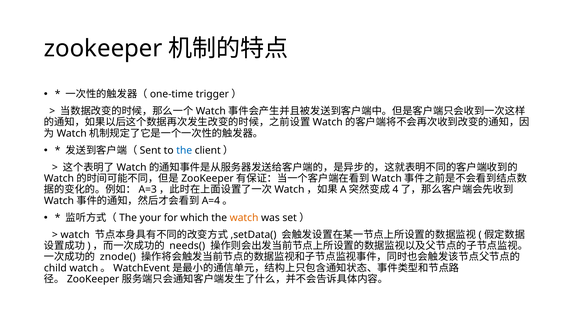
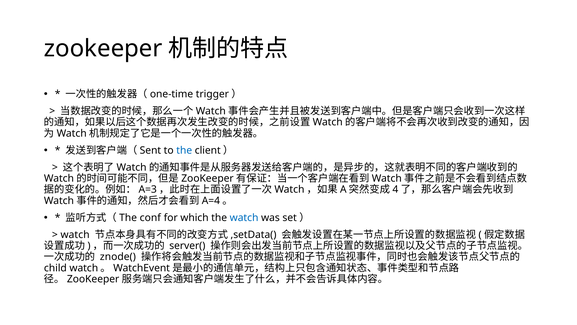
your: your -> conf (150, 217)
watch colour: orange -> blue (244, 217)
needs(: needs( -> server( (187, 246)
